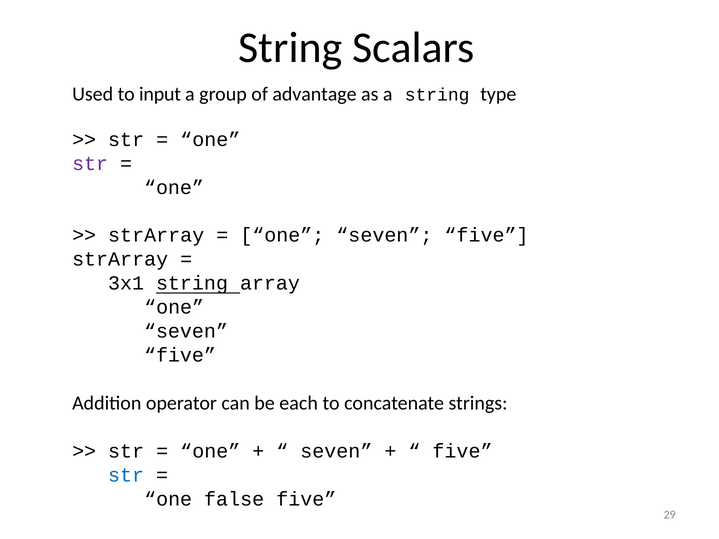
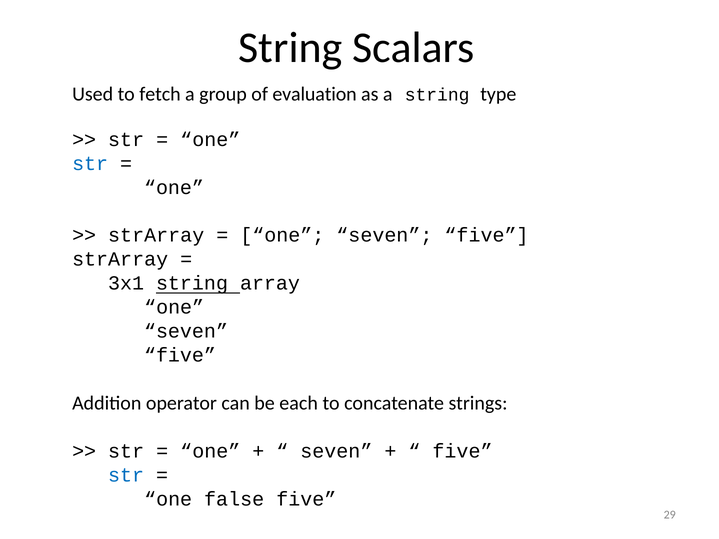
input: input -> fetch (160, 94)
advantage: advantage -> evaluation (315, 94)
str colour: purple -> blue (90, 164)
